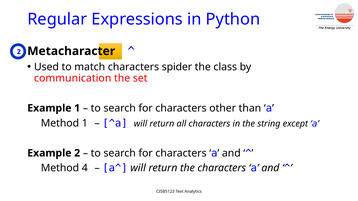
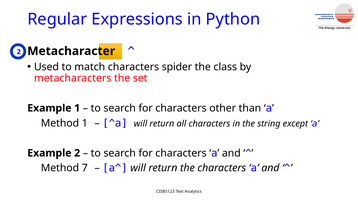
communication: communication -> metacharacters (73, 78)
4: 4 -> 7 (85, 168)
